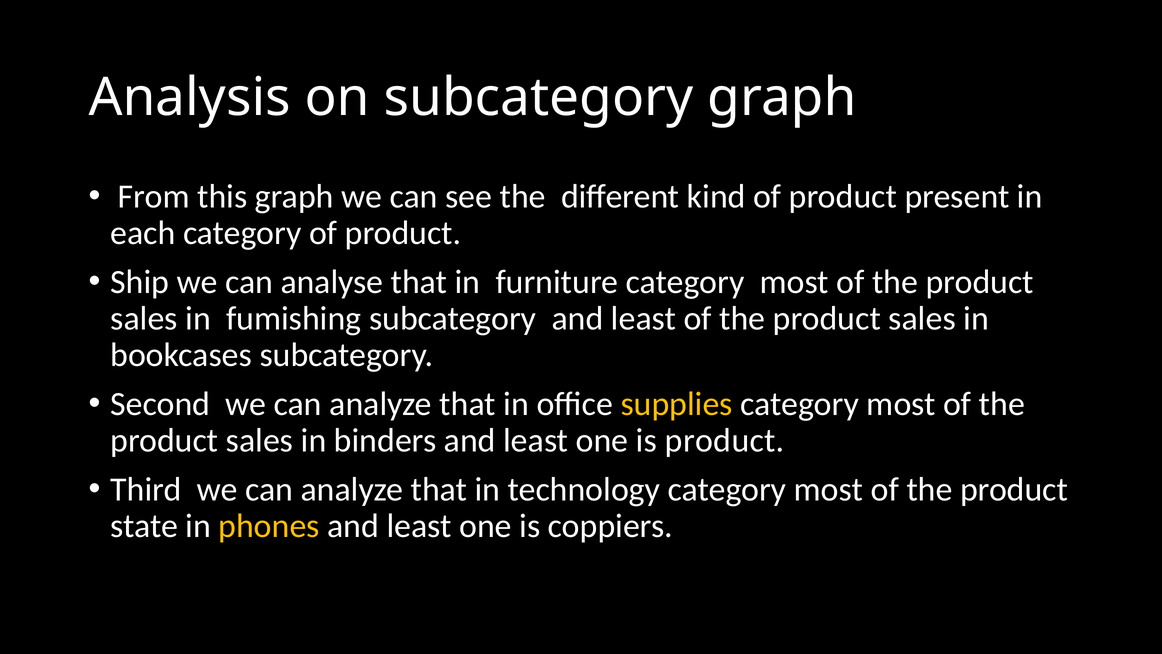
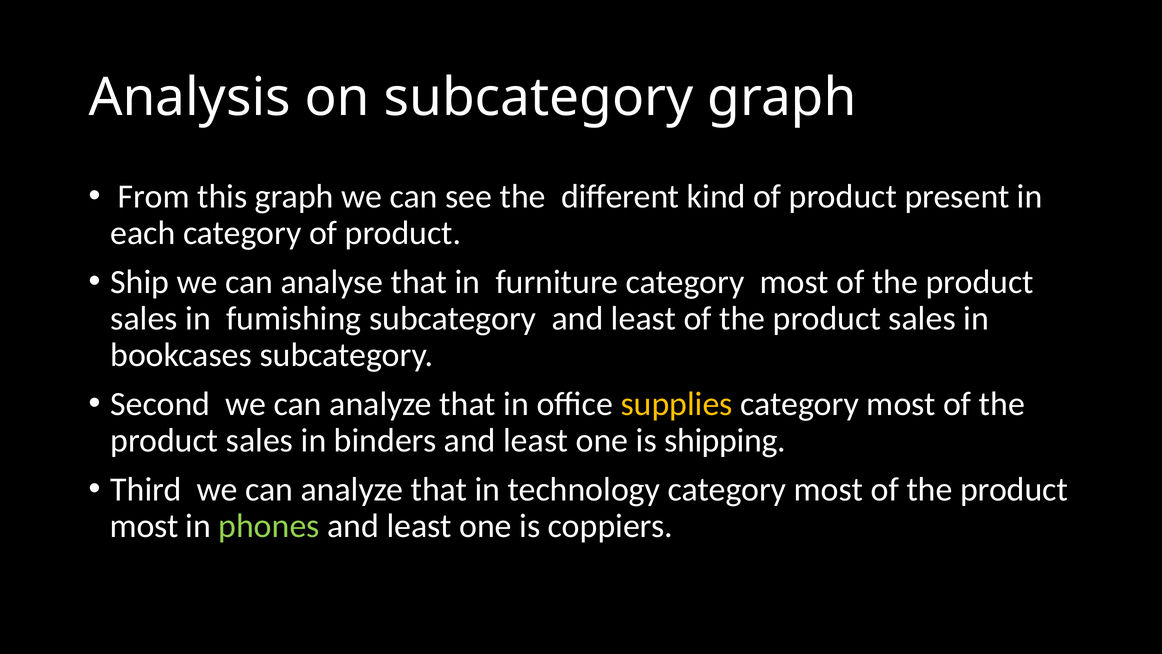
is product: product -> shipping (725, 440)
state: state -> most (144, 526)
phones colour: yellow -> light green (269, 526)
